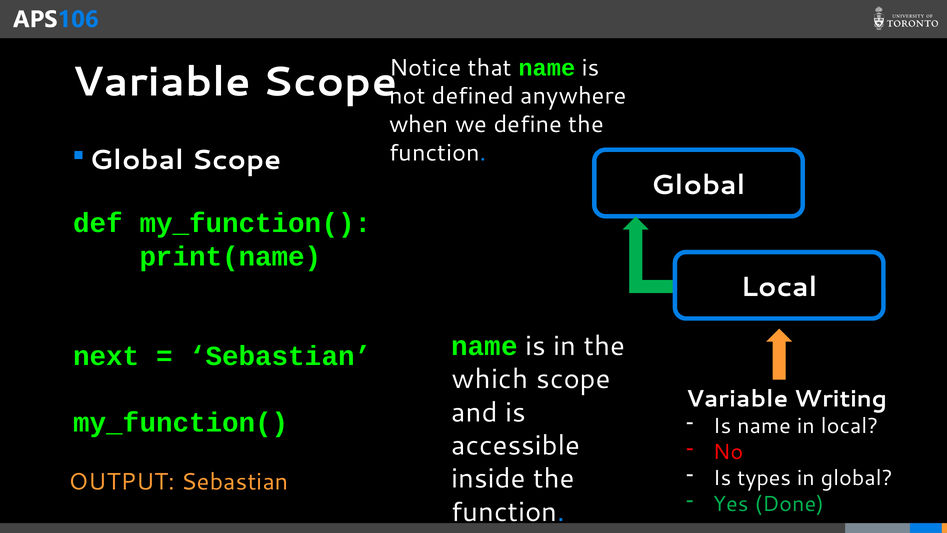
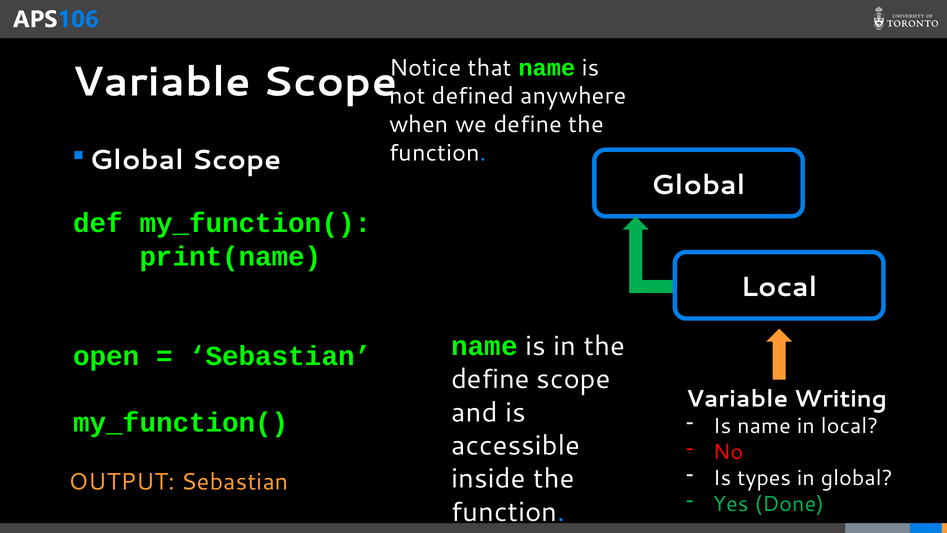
next: next -> open (106, 356)
which: which -> define (490, 379)
